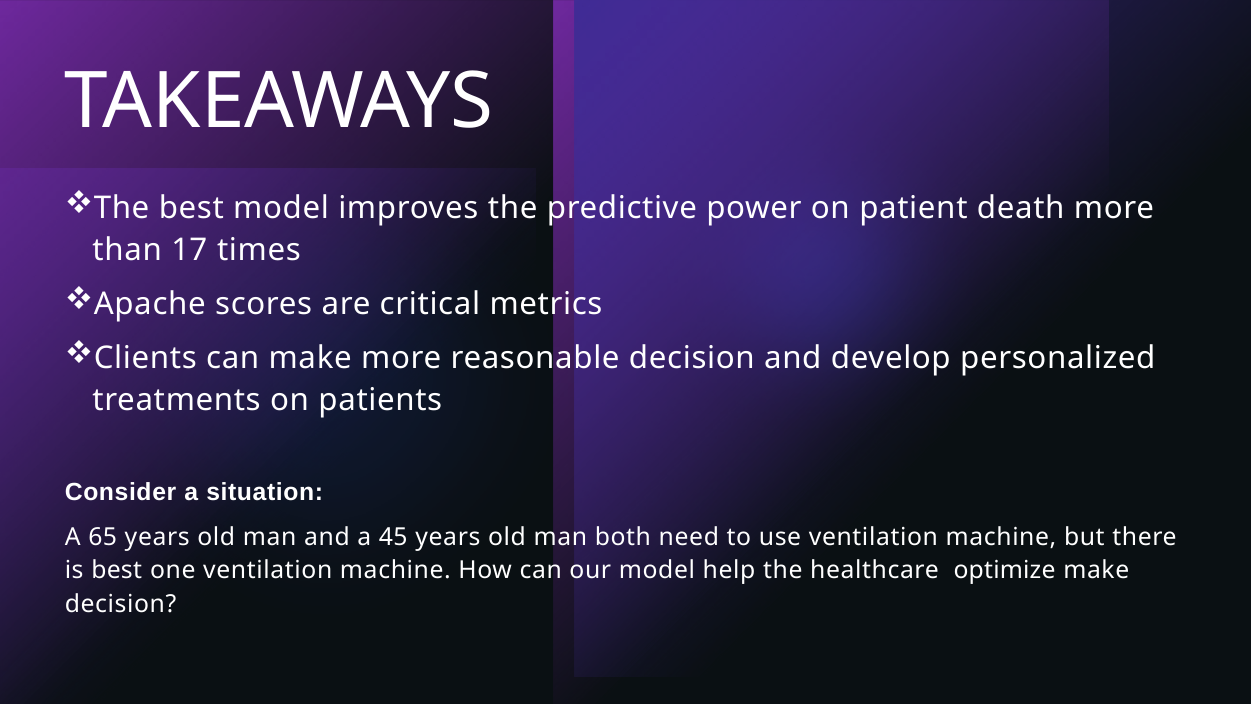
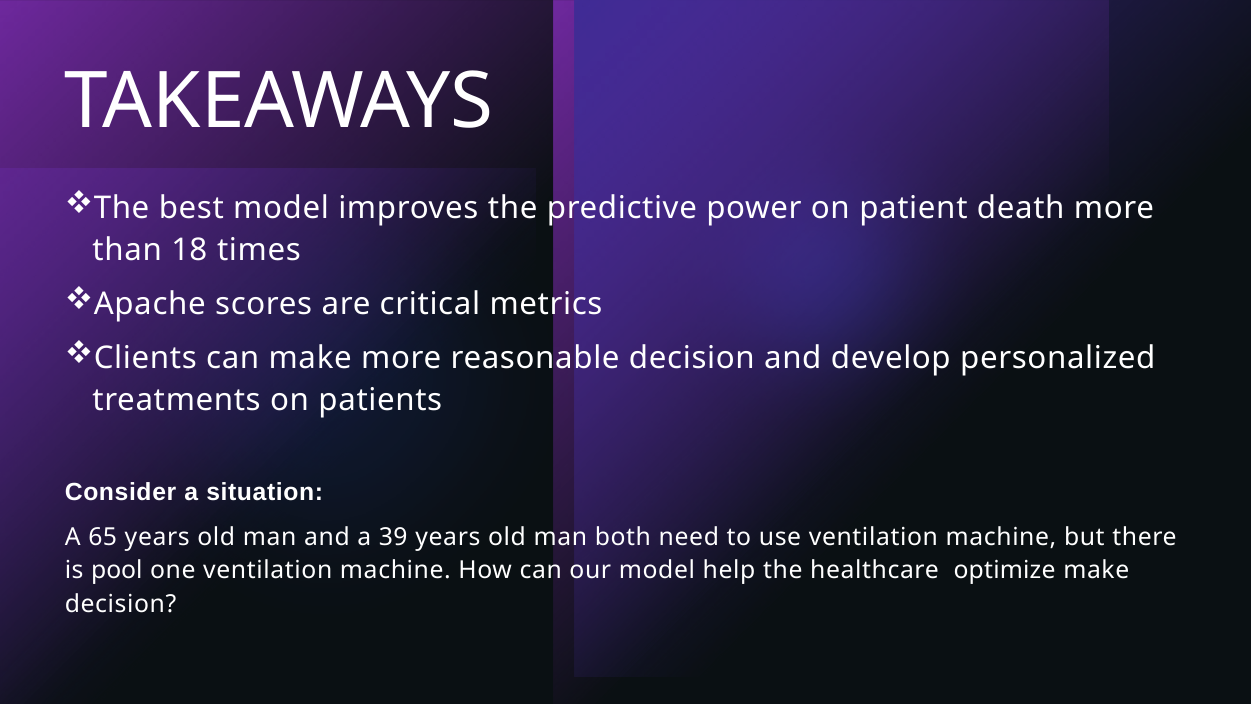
17: 17 -> 18 (189, 250)
45: 45 -> 39 (393, 537)
is best: best -> pool (117, 570)
